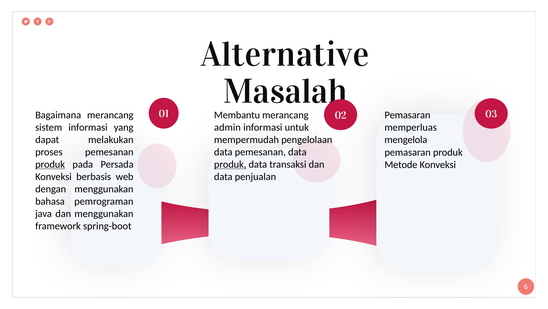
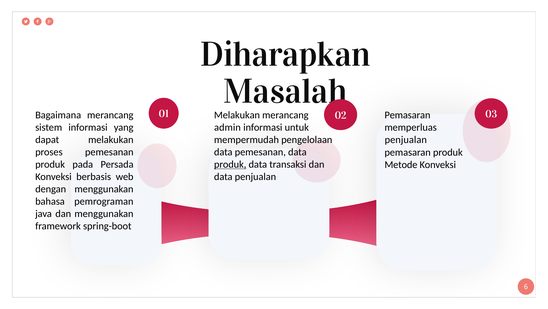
Alternative: Alternative -> Diharapkan (285, 54)
Membantu: Membantu -> Melakukan (237, 115)
mengelola: mengelola -> penjualan (406, 140)
produk underline: present -> none (50, 164)
